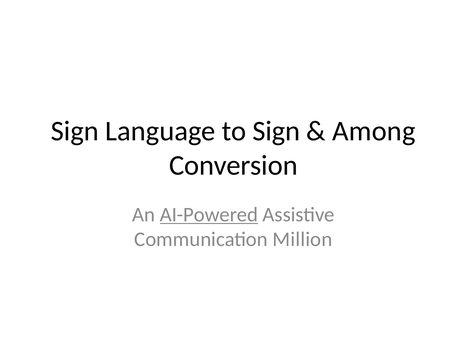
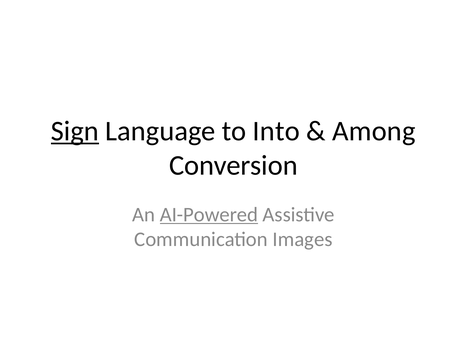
Sign underline: none -> present (75, 131)
to Sign: Sign -> Into (276, 131)
Million: Million -> Images (303, 240)
